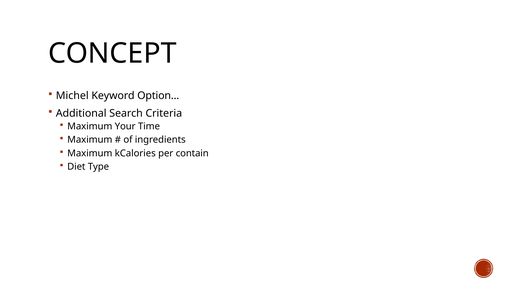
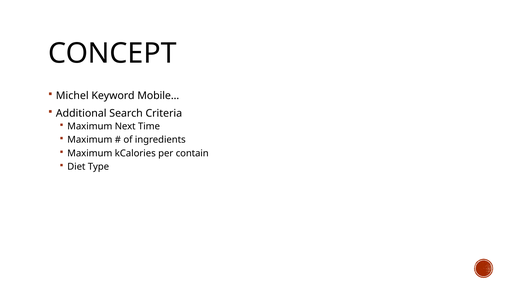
Option…: Option… -> Mobile… (158, 96)
Your: Your -> Next (125, 126)
